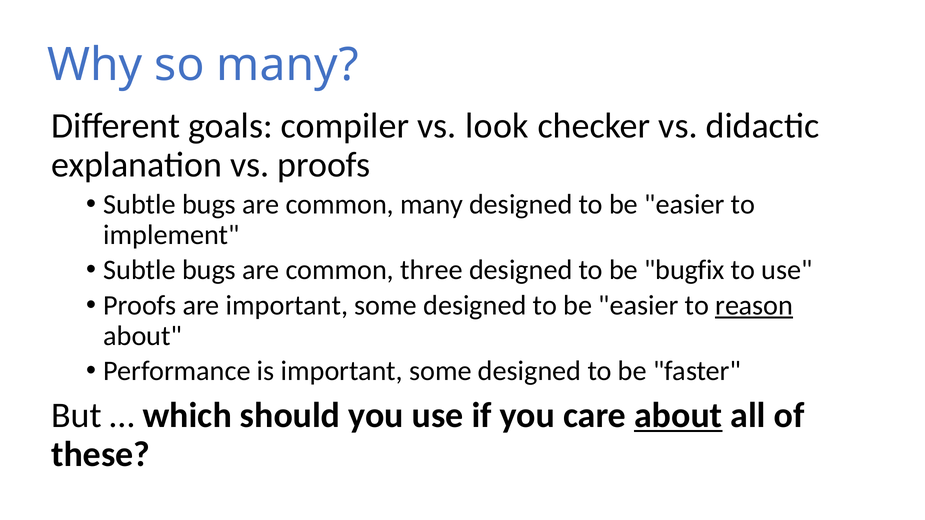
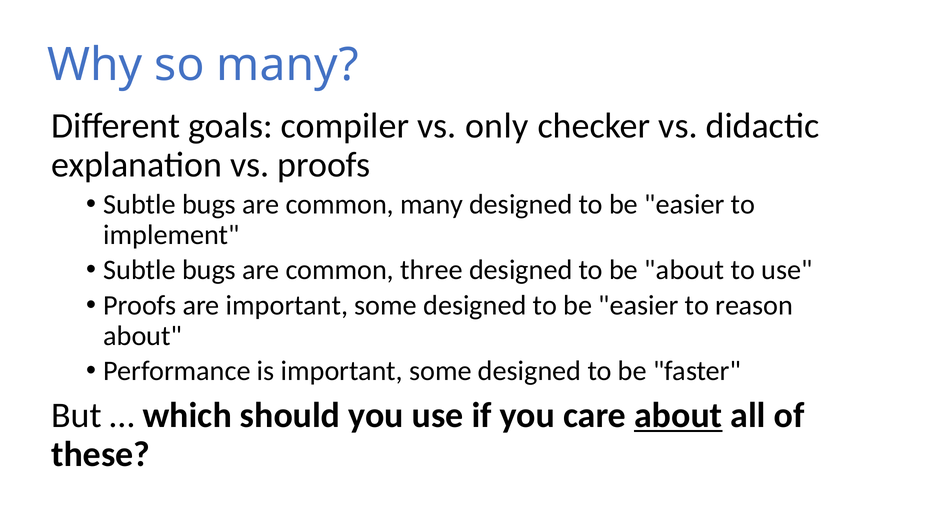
look: look -> only (497, 126)
be bugfix: bugfix -> about (684, 270)
reason underline: present -> none (754, 306)
